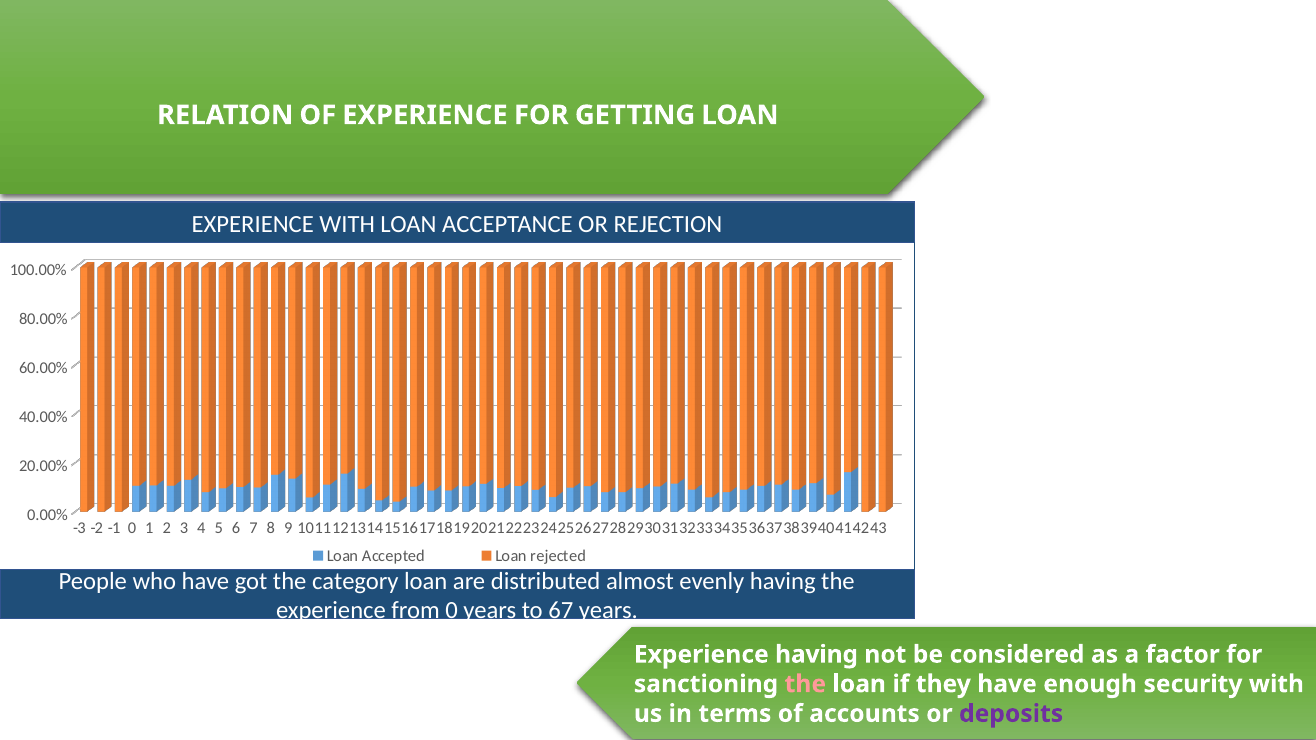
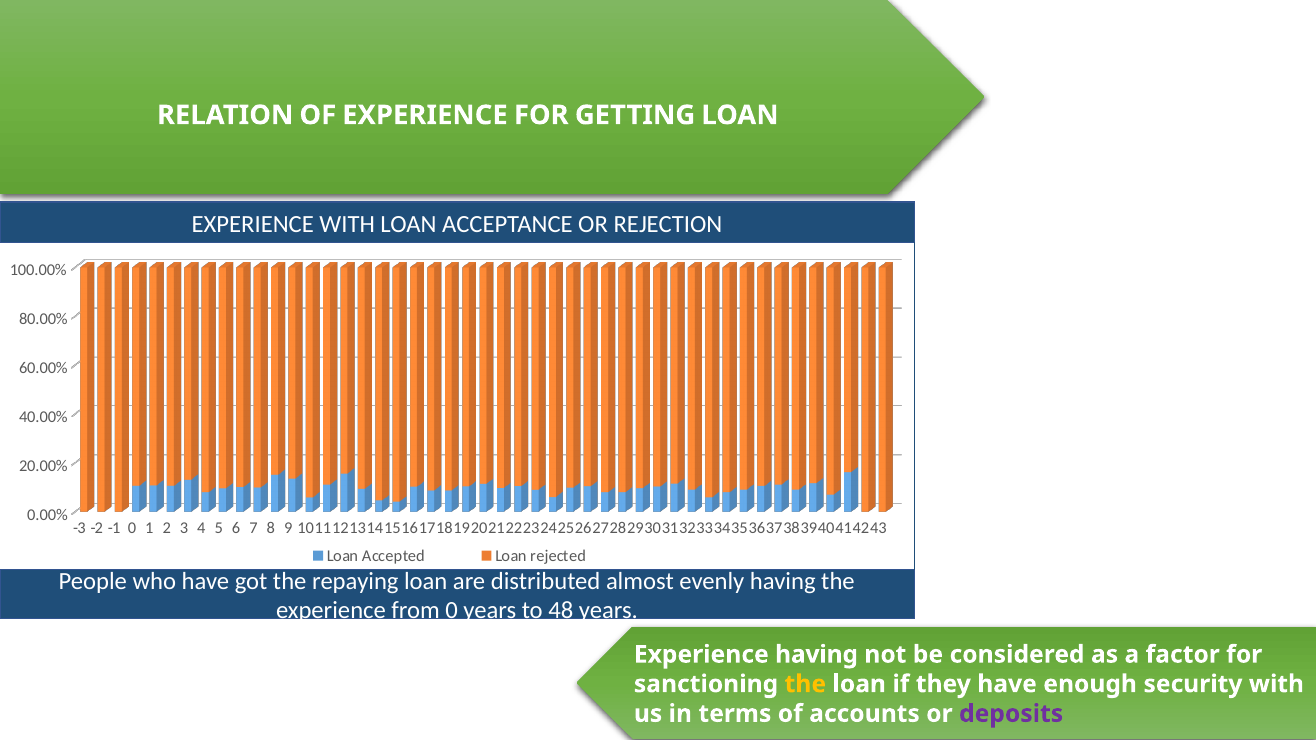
category: category -> repaying (355, 581)
67: 67 -> 48 (561, 611)
the colour: pink -> yellow (805, 684)
